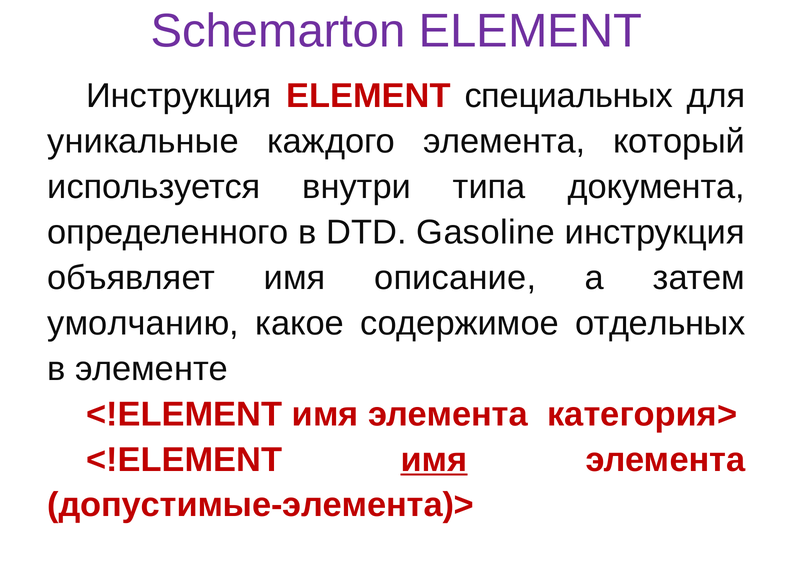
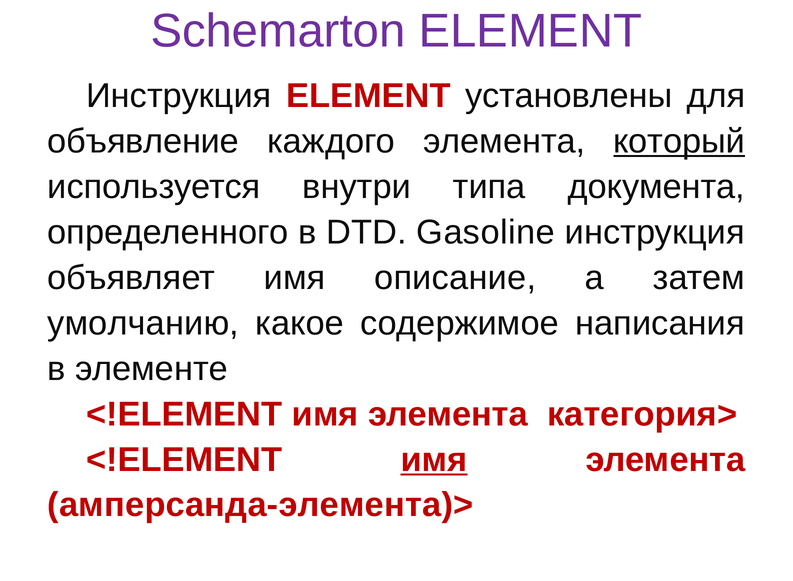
специальных: специальных -> установлены (569, 96)
уникальные: уникальные -> объявление (143, 141)
который underline: none -> present (679, 141)
отдельных: отдельных -> написания (660, 323)
допустимые-элемента)>: допустимые-элемента)> -> амперсанда-элемента)> (260, 505)
